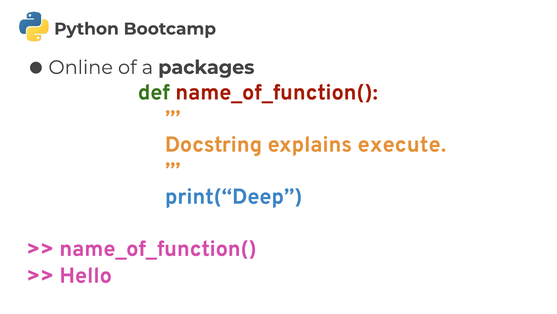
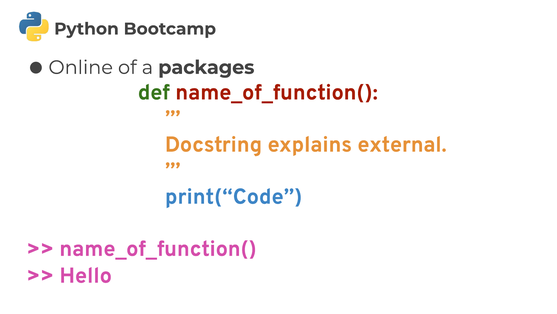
execute: execute -> external (402, 144)
print(“Deep: print(“Deep -> print(“Code (234, 196)
